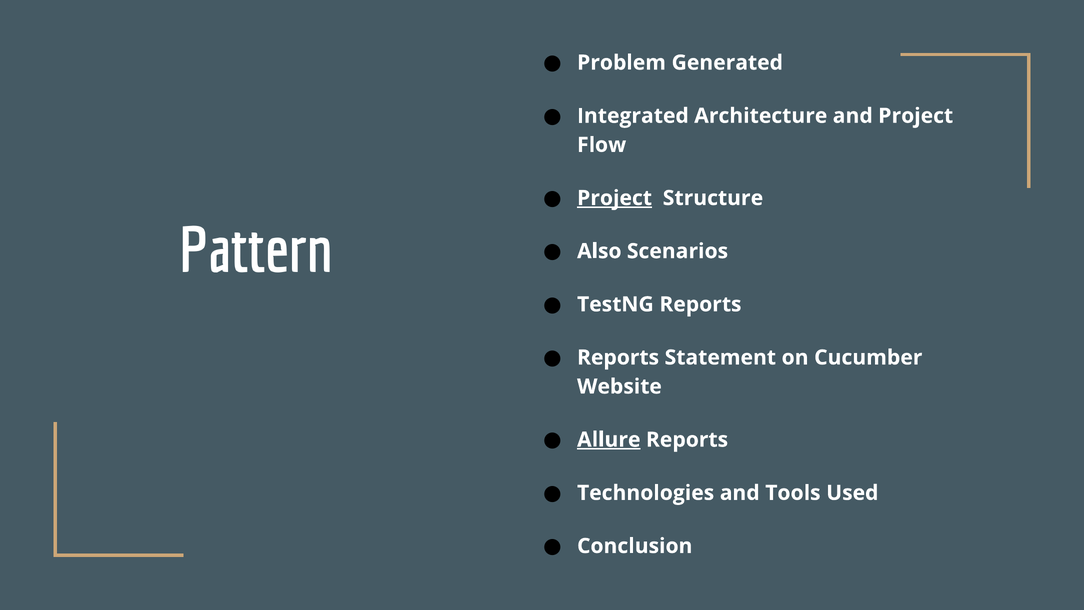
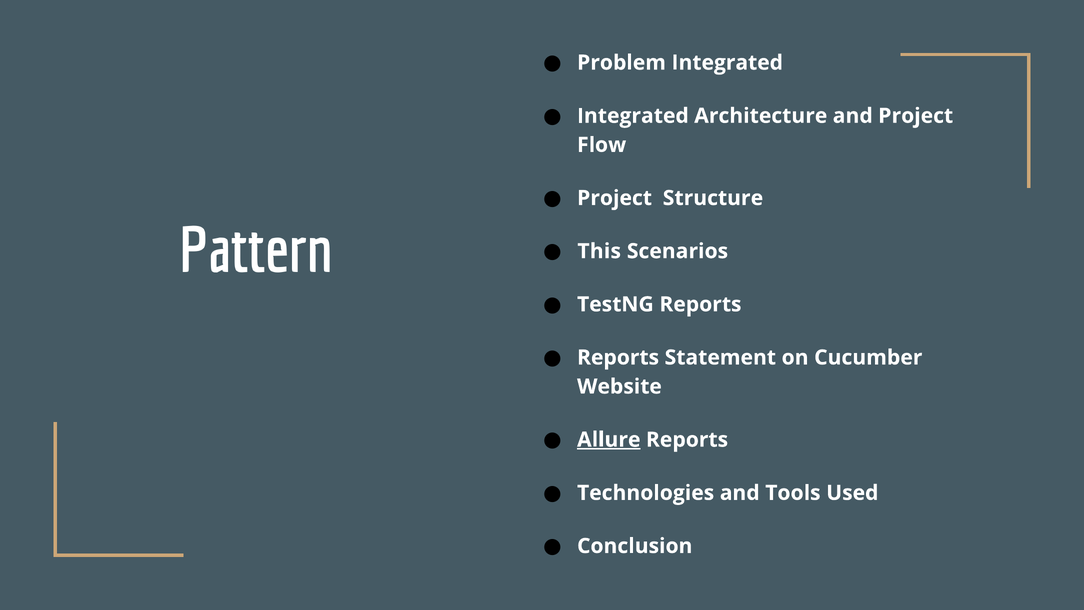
Problem Generated: Generated -> Integrated (727, 63)
Project underline: present -> none (615, 198)
Also: Also -> This (599, 251)
